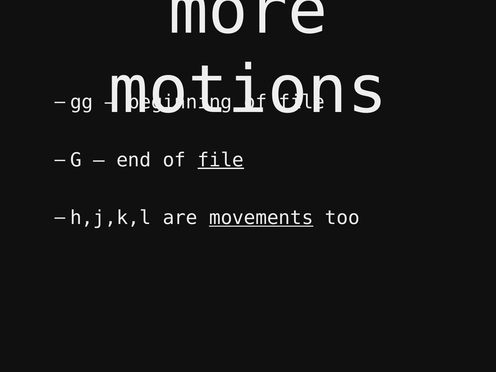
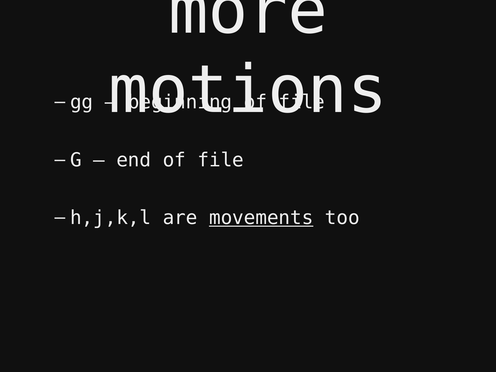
file underline: present -> none (221, 160)
